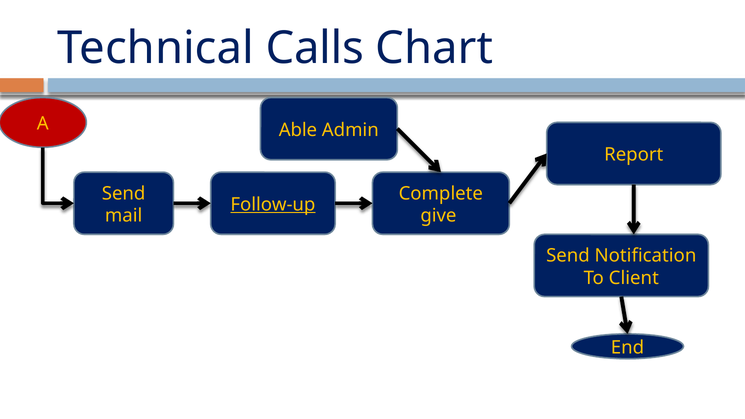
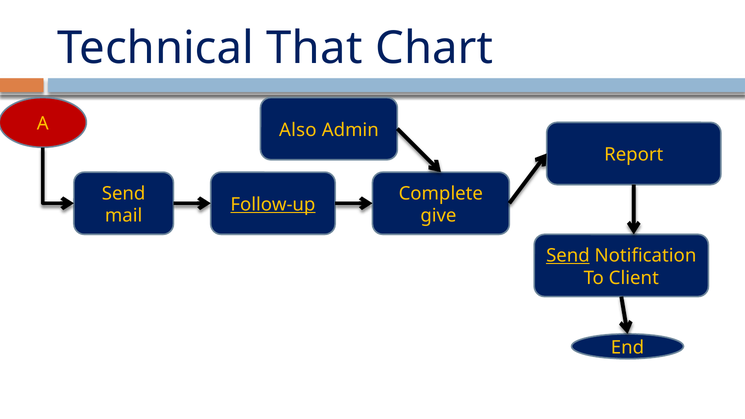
Calls: Calls -> That (314, 48)
Able: Able -> Also (298, 130)
Send underline: none -> present (568, 256)
